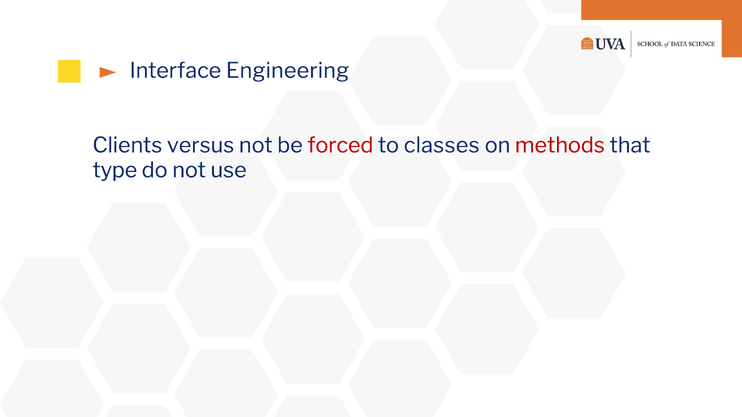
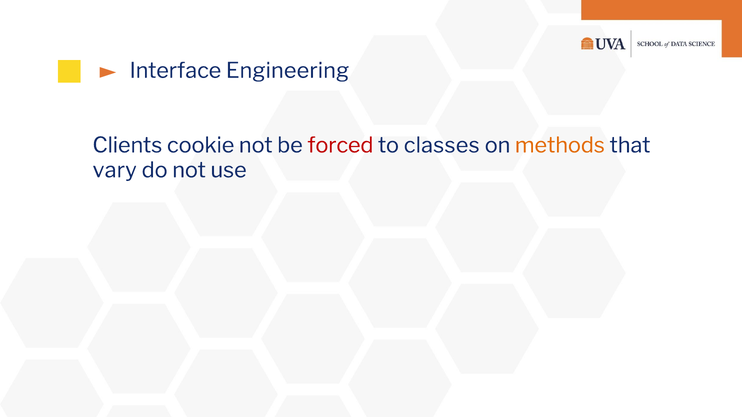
versus: versus -> cookie (201, 145)
methods colour: red -> orange (560, 145)
type: type -> vary (115, 170)
